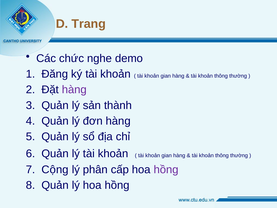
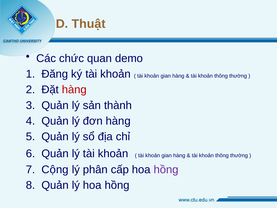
Trang: Trang -> Thuật (89, 24)
nghe: nghe -> quan (100, 58)
hàng colour: purple -> red (74, 90)
